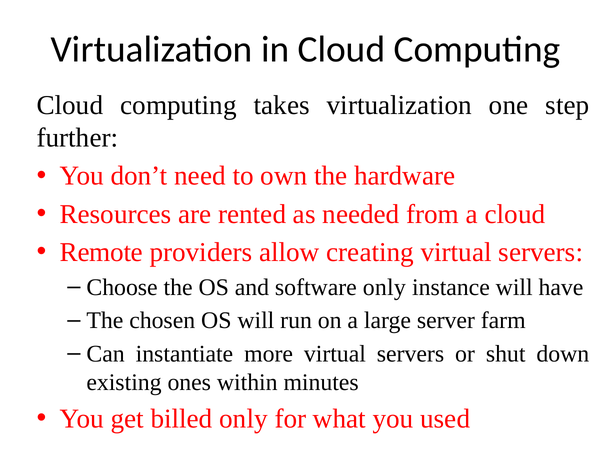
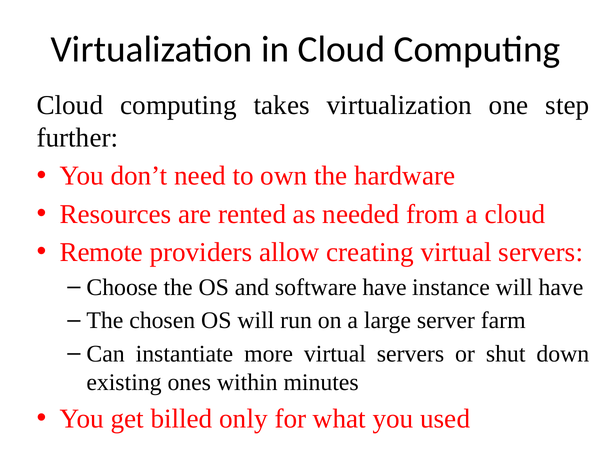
software only: only -> have (385, 287)
